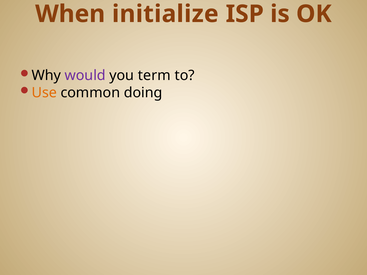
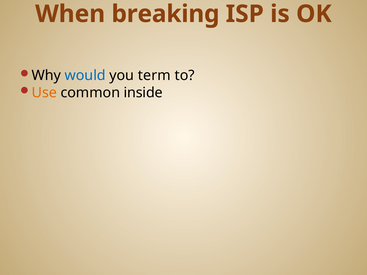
initialize: initialize -> breaking (166, 14)
would colour: purple -> blue (85, 76)
doing: doing -> inside (143, 93)
